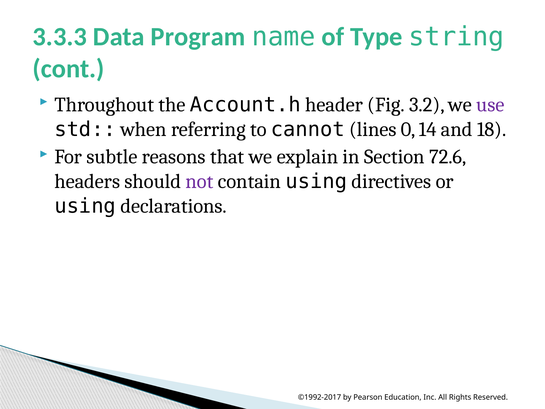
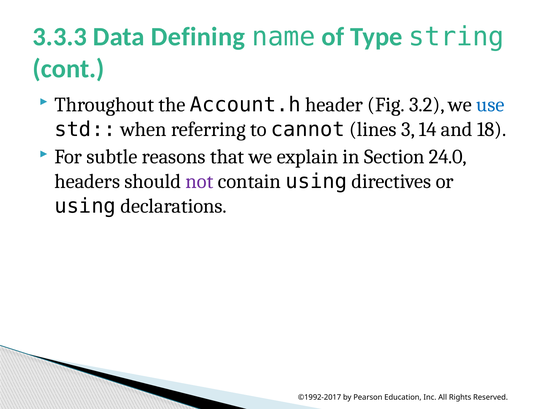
Program: Program -> Defining (198, 37)
use colour: purple -> blue (490, 105)
0: 0 -> 3 (408, 129)
72.6: 72.6 -> 24.0 (448, 157)
